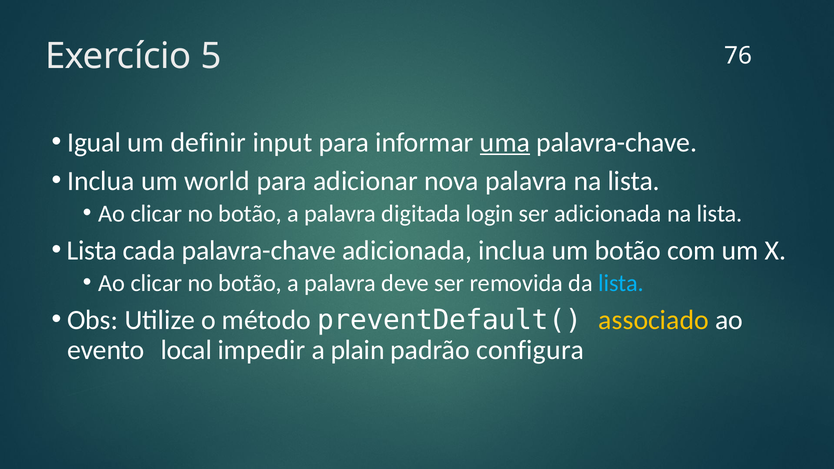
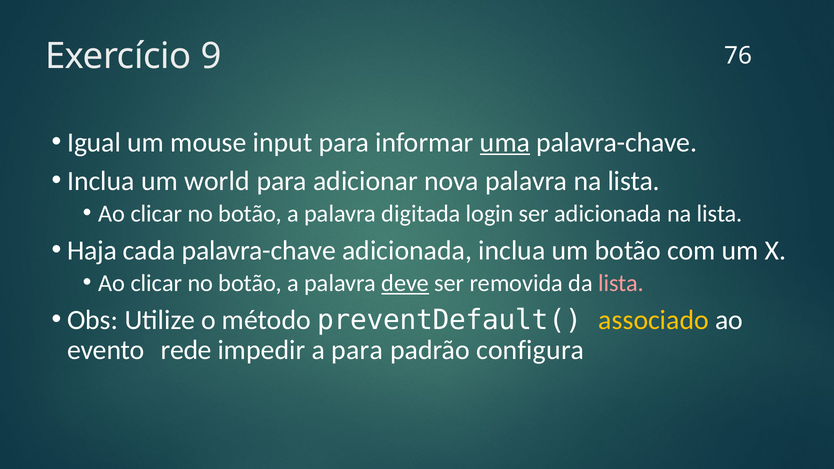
5: 5 -> 9 (211, 56)
definir: definir -> mouse (209, 142)
Lista: Lista -> Haja (92, 251)
deve underline: none -> present (405, 283)
lista colour: light blue -> pink (621, 283)
local: local -> rede (186, 350)
a plain: plain -> para (357, 350)
